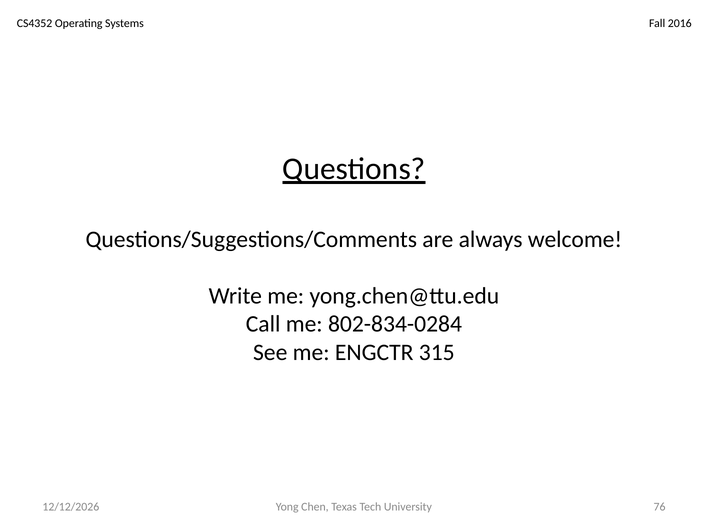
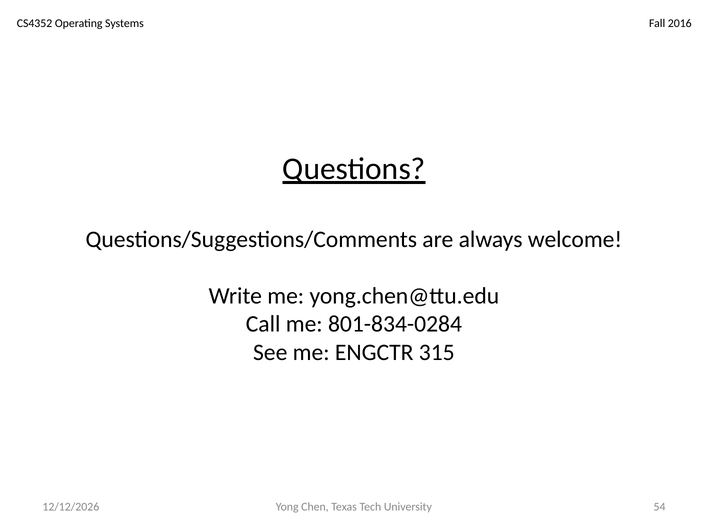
802-834-0284: 802-834-0284 -> 801-834-0284 (395, 324)
76: 76 -> 54 (660, 507)
